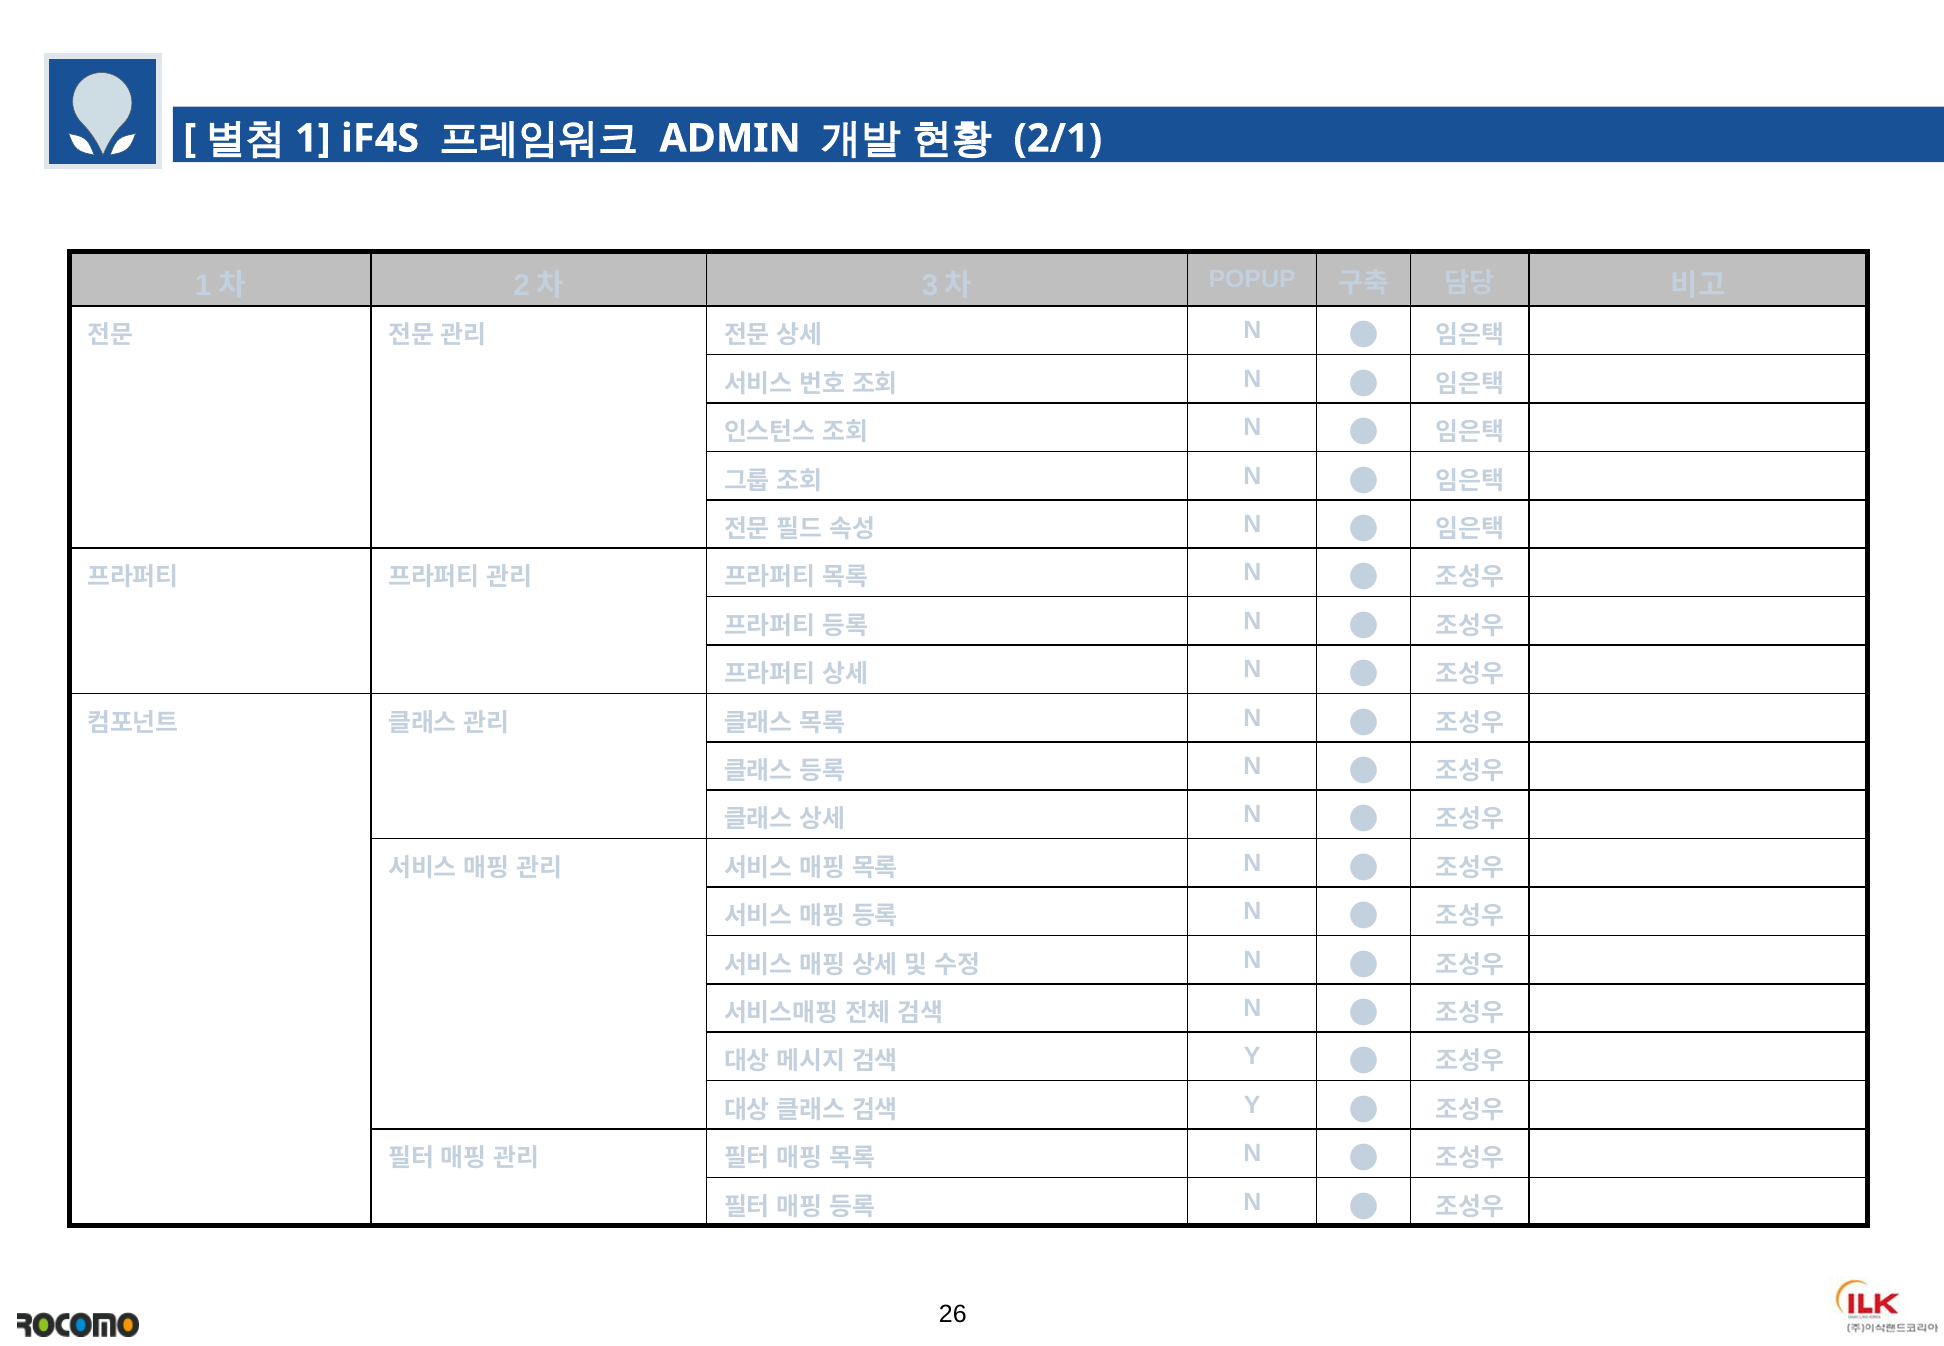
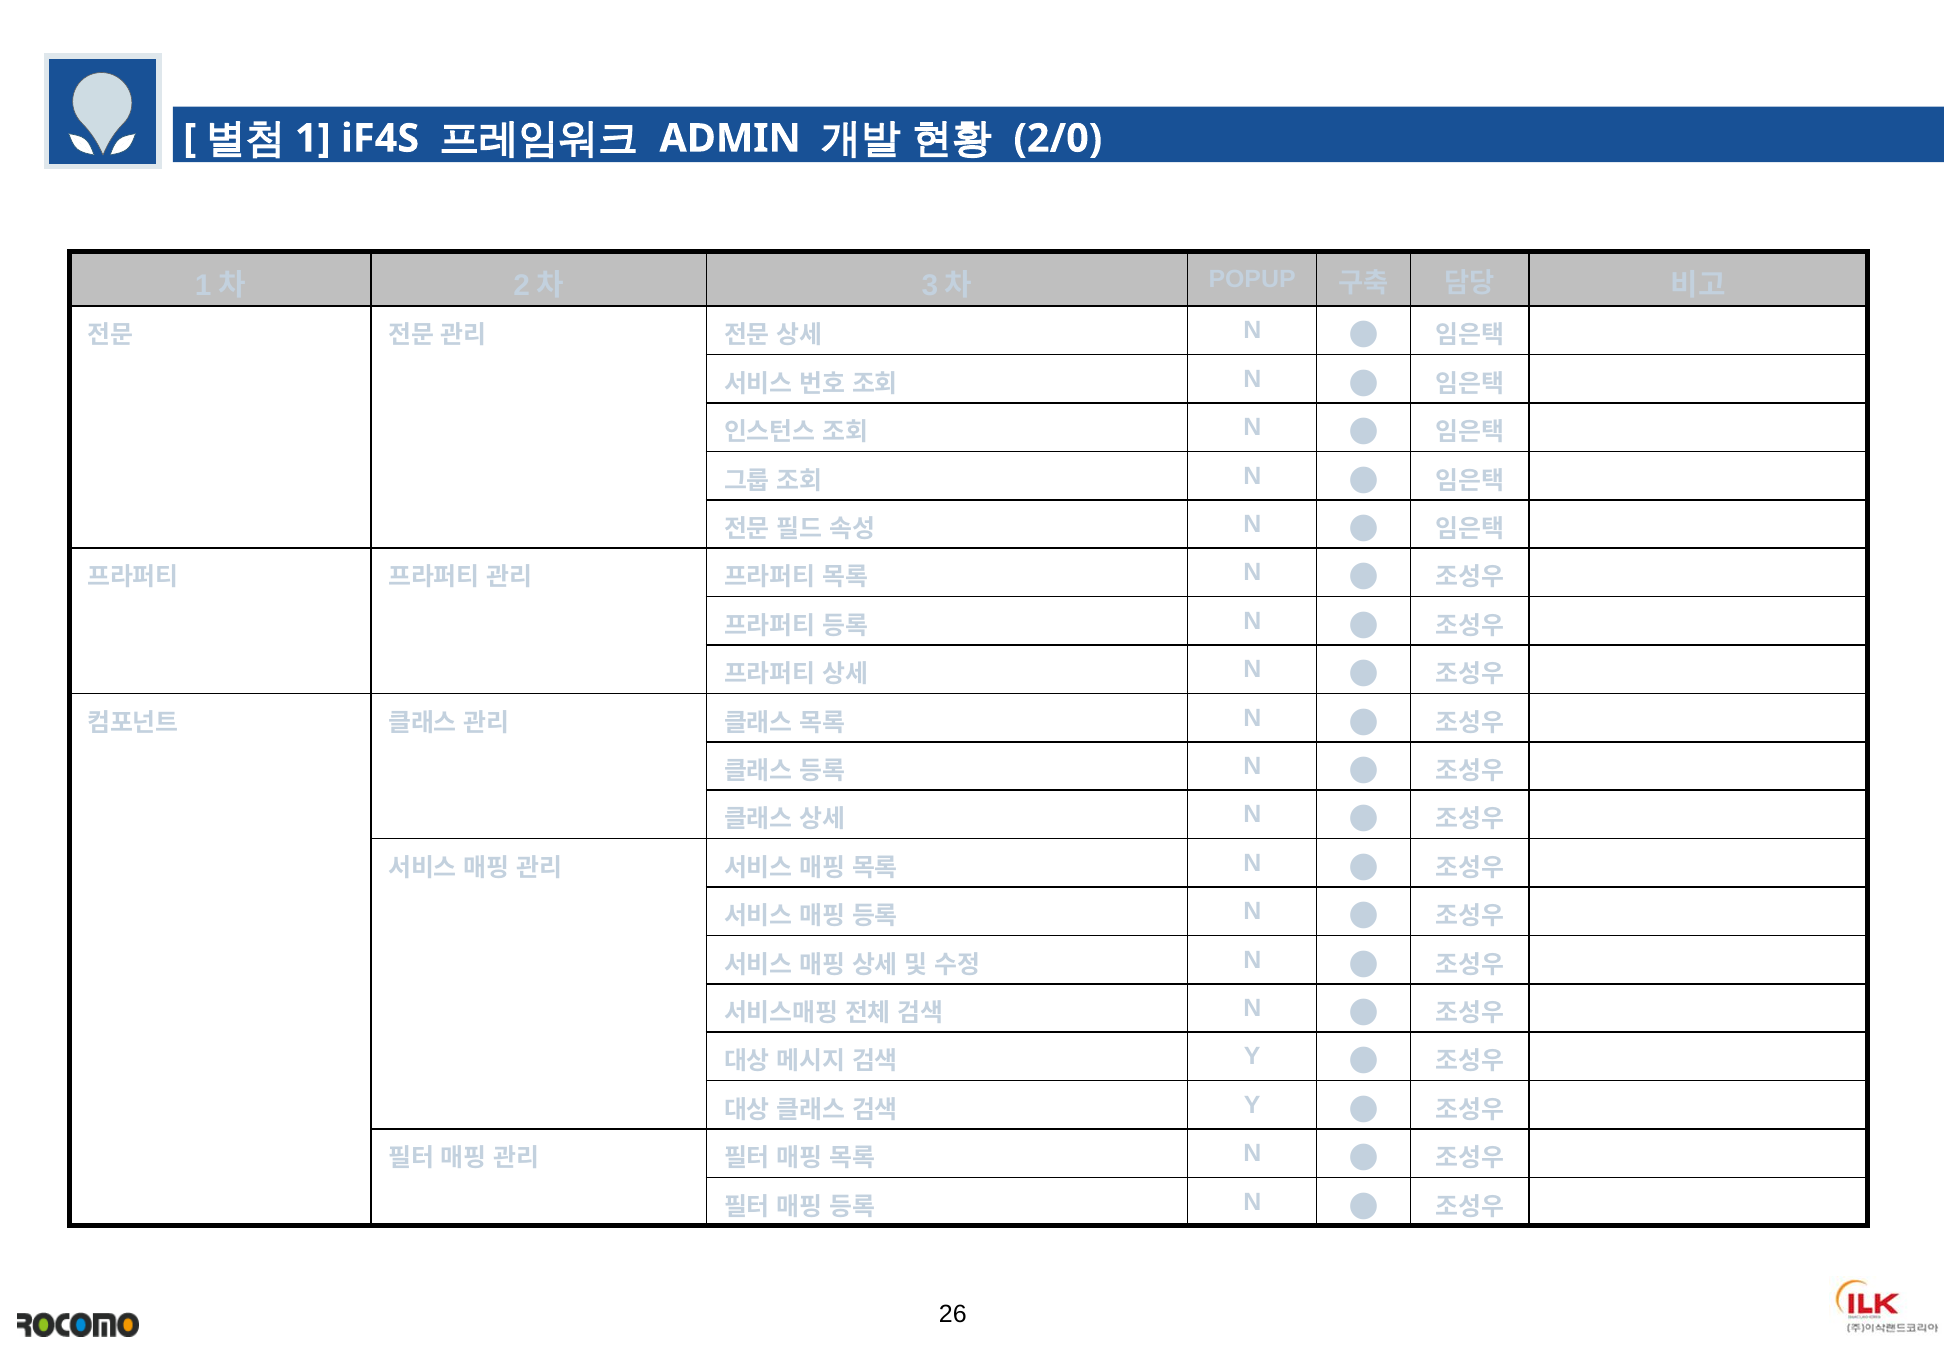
2/1: 2/1 -> 2/0 (1058, 139)
